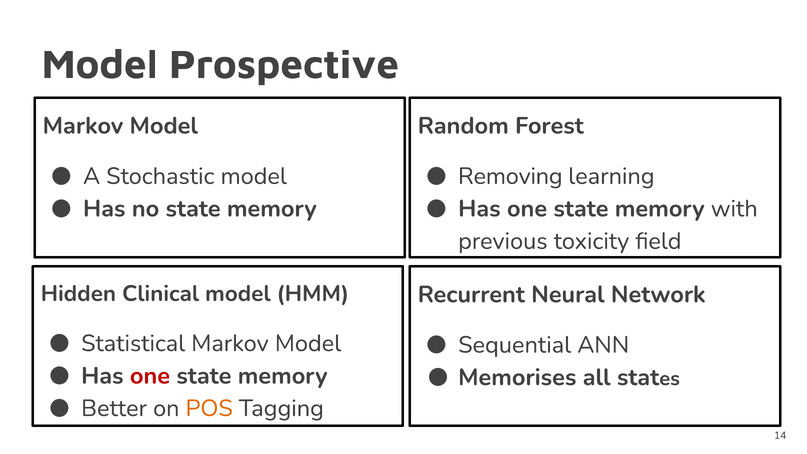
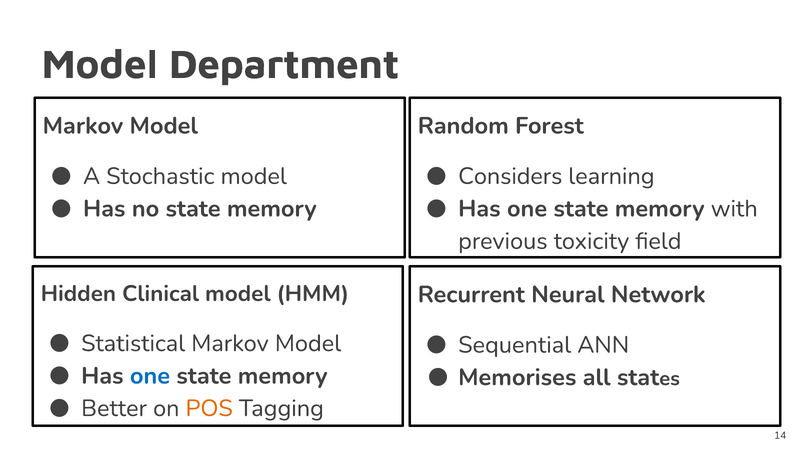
Prospective: Prospective -> Department (284, 65)
Removing: Removing -> Considers (510, 176)
one colour: red -> blue (150, 376)
